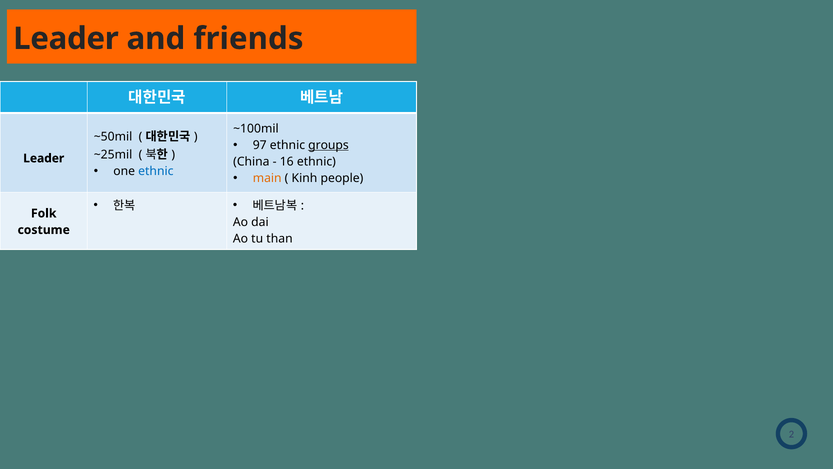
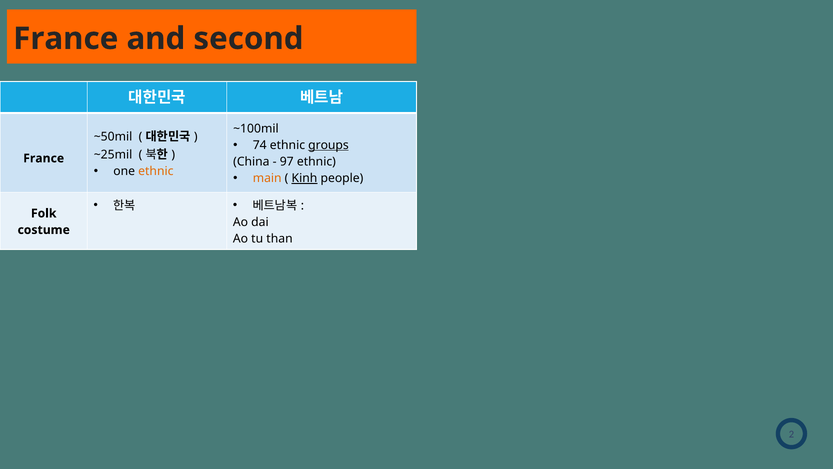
Leader: Leader -> France (66, 39)
friends: friends -> second (248, 39)
97: 97 -> 74 (260, 145)
Leader: Leader -> France (44, 158)
16: 16 -> 97 (287, 162)
ethnic colour: blue -> orange (156, 171)
Kinh underline: none -> present (304, 178)
